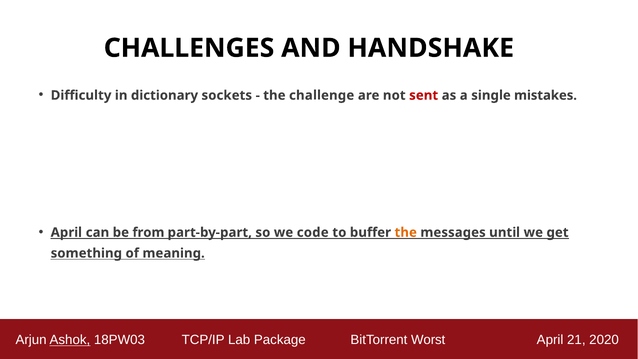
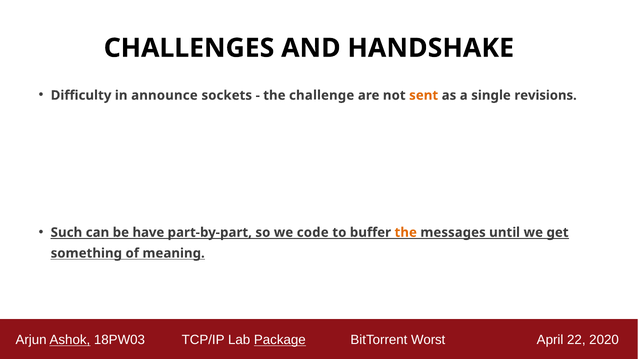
dictionary: dictionary -> announce (164, 95)
sent colour: red -> orange (424, 95)
mistakes: mistakes -> revisions (546, 95)
April: April -> Such (66, 232)
from: from -> have (148, 232)
Package underline: none -> present (280, 340)
21: 21 -> 22 (576, 340)
